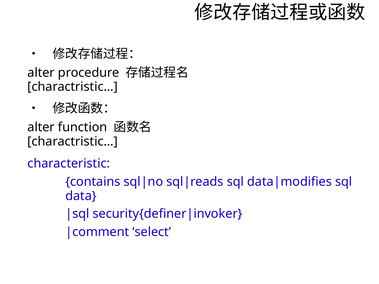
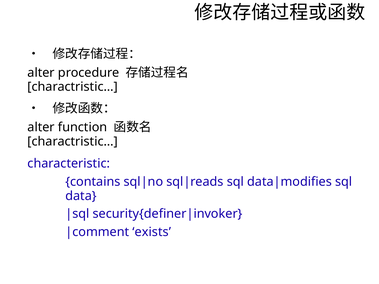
select: select -> exists (152, 232)
